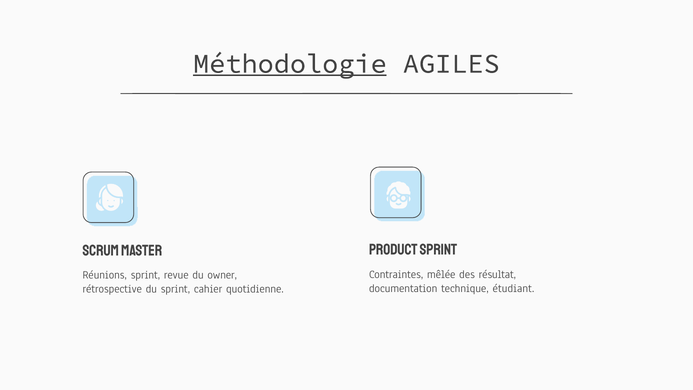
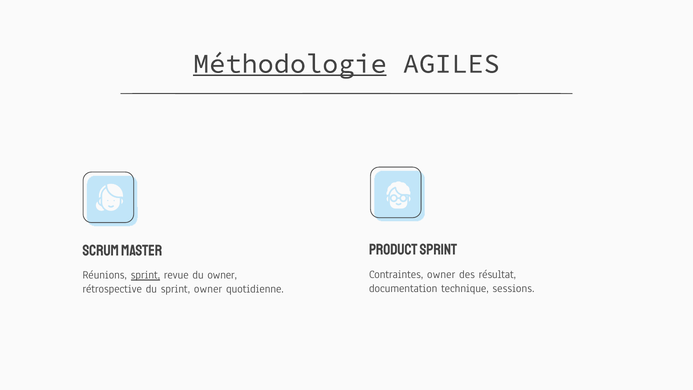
Contraintes mêlée: mêlée -> owner (441, 274)
sprint underline: none -> present (145, 275)
étudiant: étudiant -> sessions (514, 288)
sprint cahier: cahier -> owner (208, 289)
